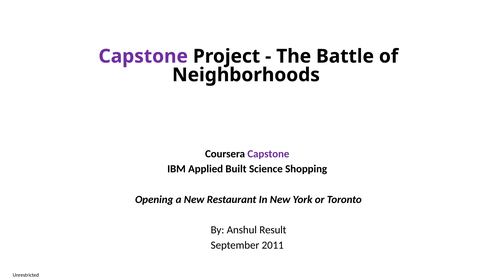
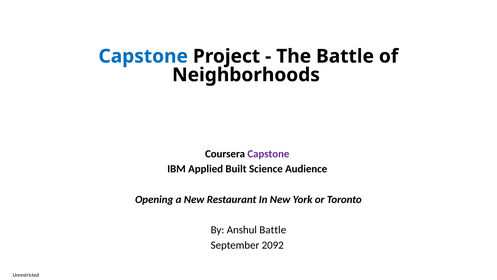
Capstone colour: purple -> blue (143, 56)
Shopping: Shopping -> Audience (306, 169)
Anshul Result: Result -> Battle (273, 230)
2011: 2011 -> 2092 (273, 245)
